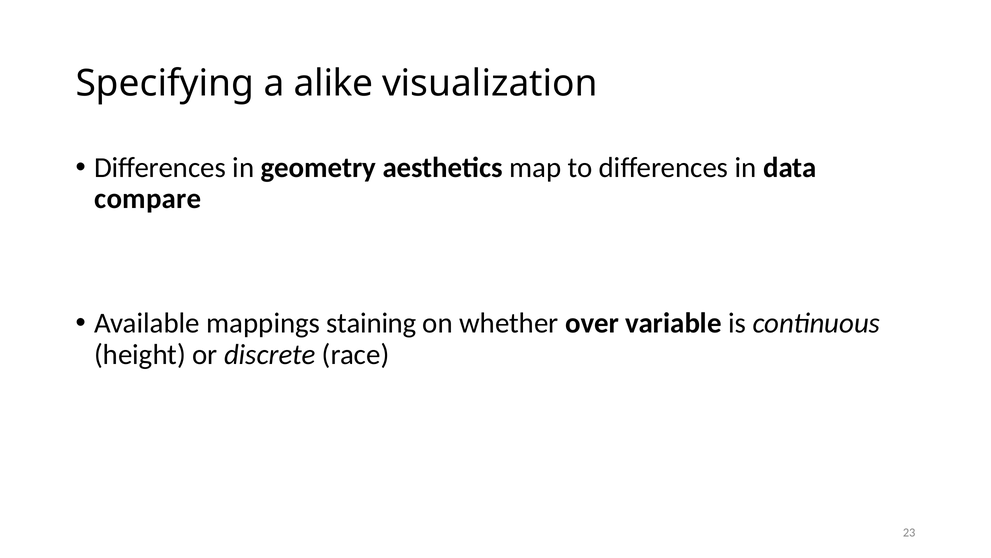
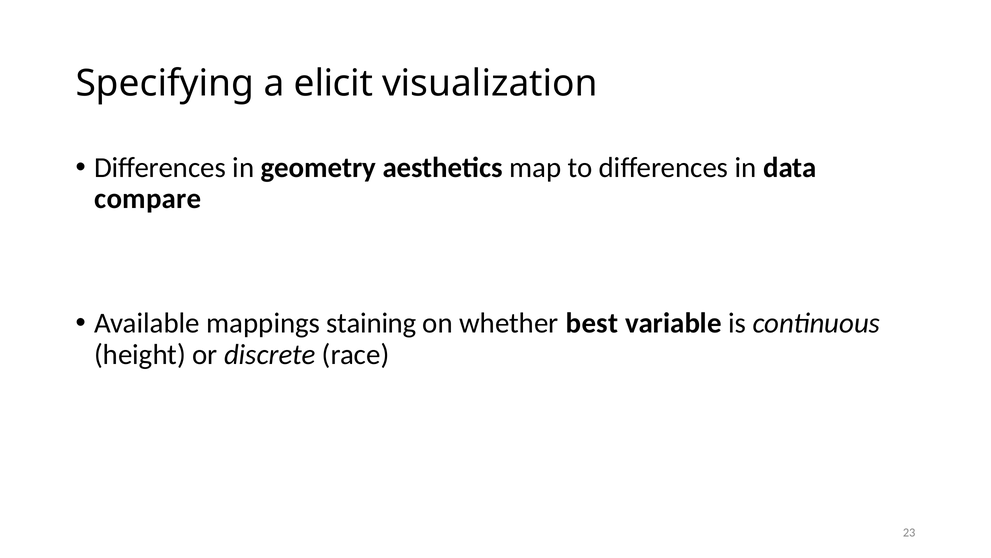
alike: alike -> elicit (334, 83)
over: over -> best (592, 323)
